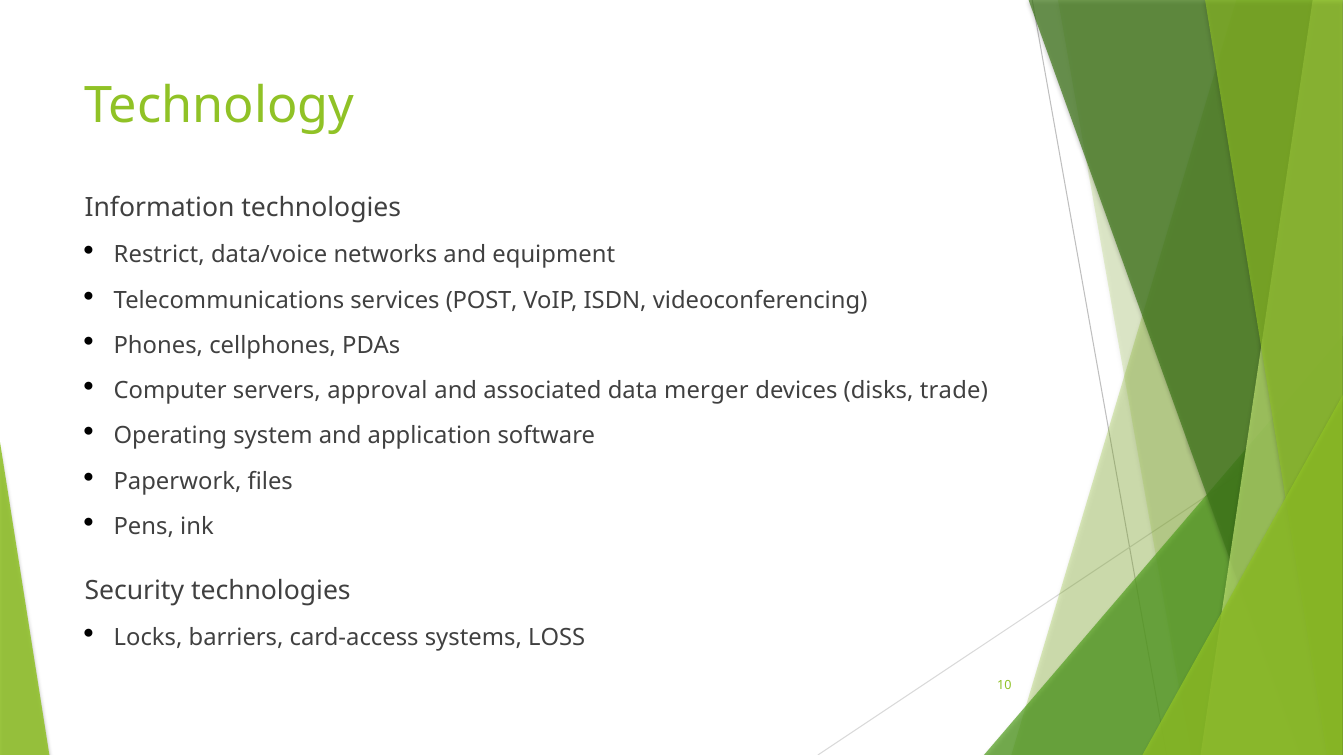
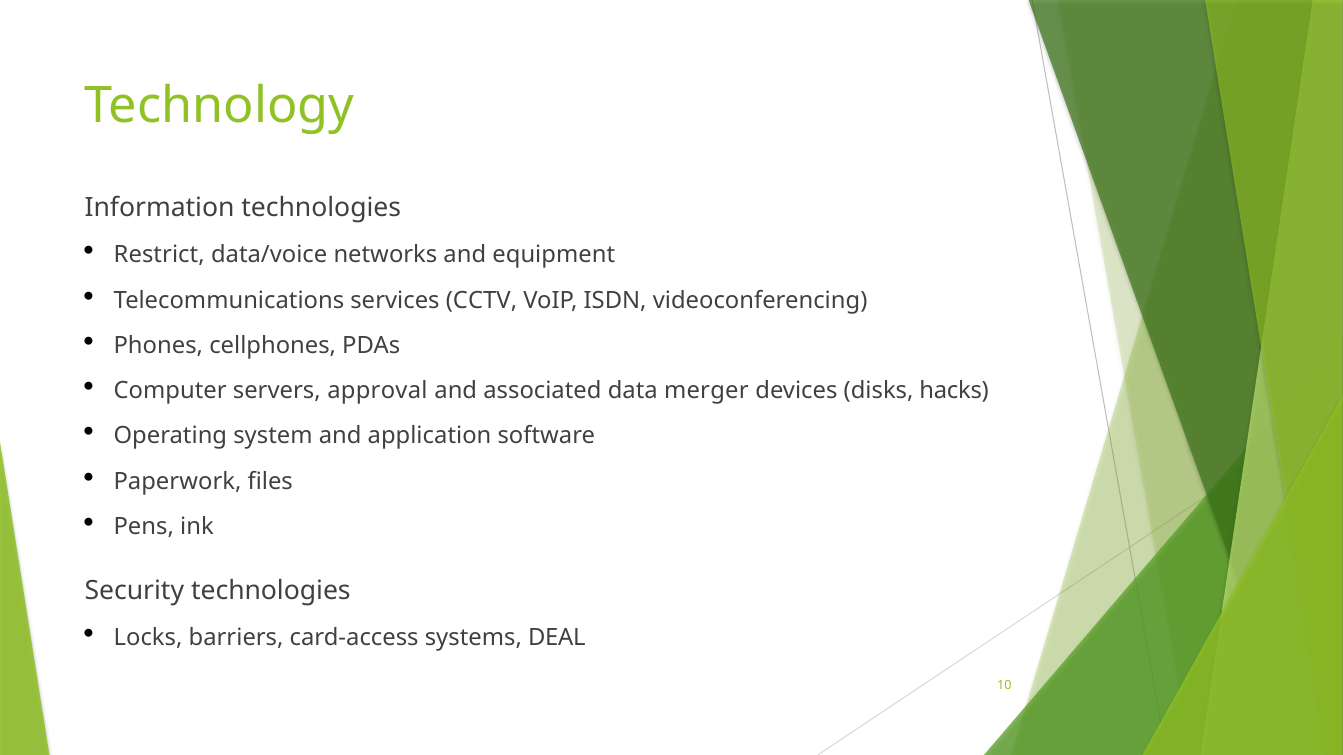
POST: POST -> CCTV (482, 300)
trade: trade -> hacks (954, 391)
LOSS: LOSS -> DEAL (557, 638)
